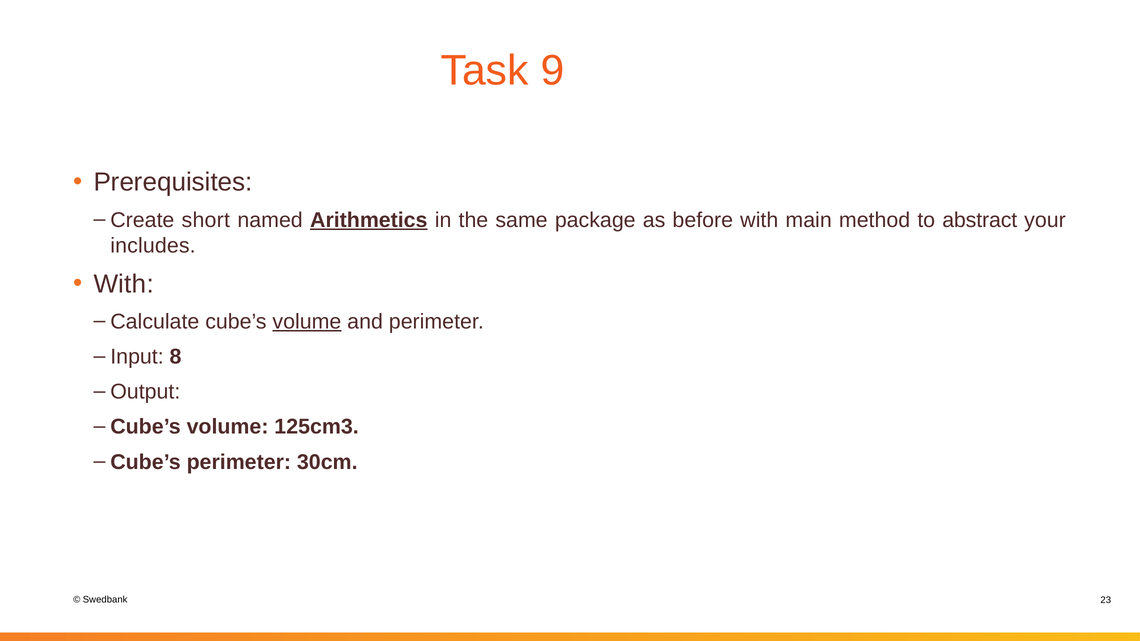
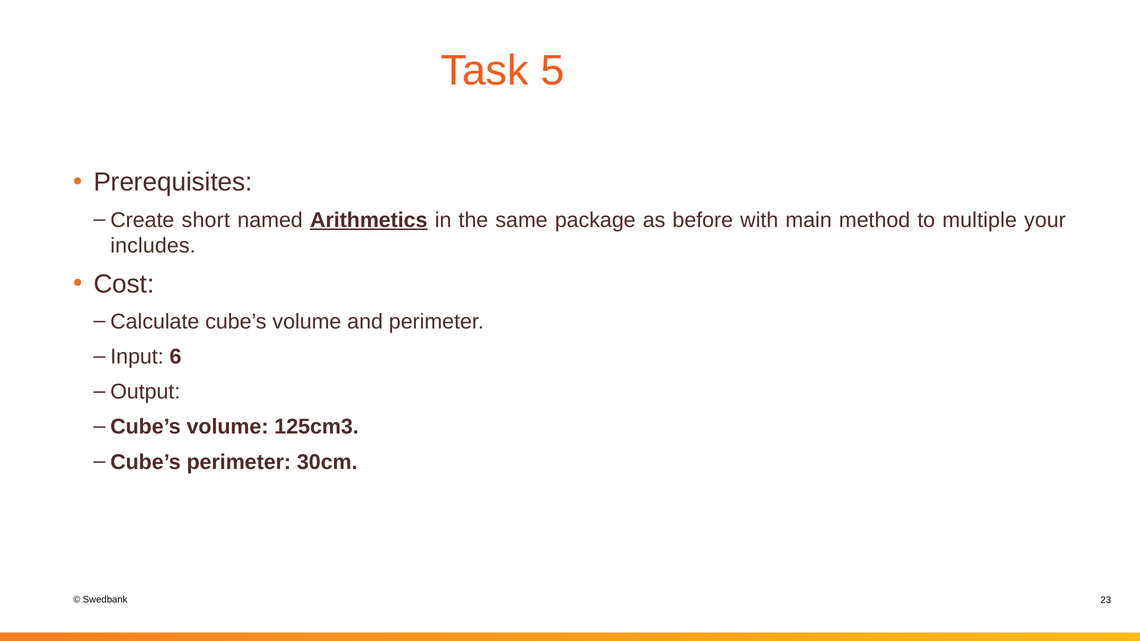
9: 9 -> 5 (552, 71)
abstract: abstract -> multiple (980, 220)
With: With -> Cost (124, 284)
volume underline: present -> none (307, 322)
8: 8 -> 6 (176, 357)
